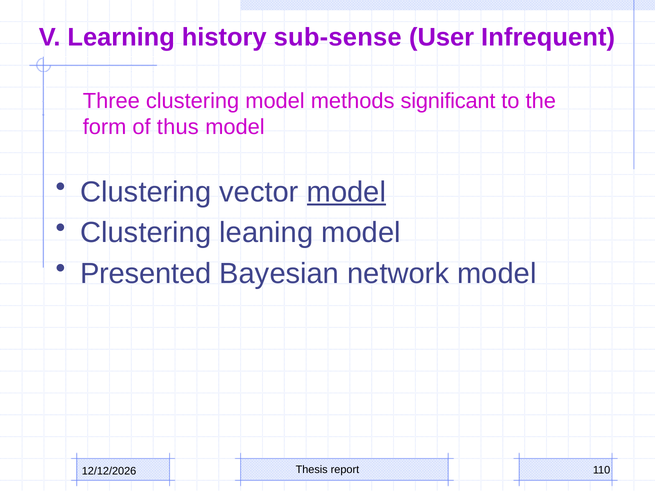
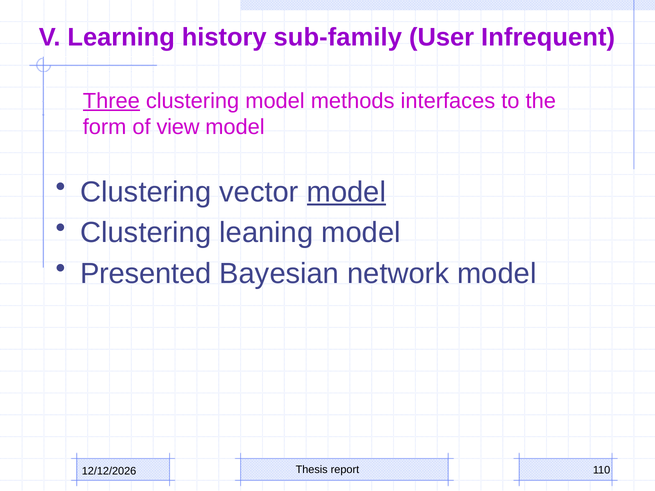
sub-sense: sub-sense -> sub-family (338, 37)
Three underline: none -> present (111, 101)
significant: significant -> interfaces (448, 101)
thus: thus -> view (178, 127)
